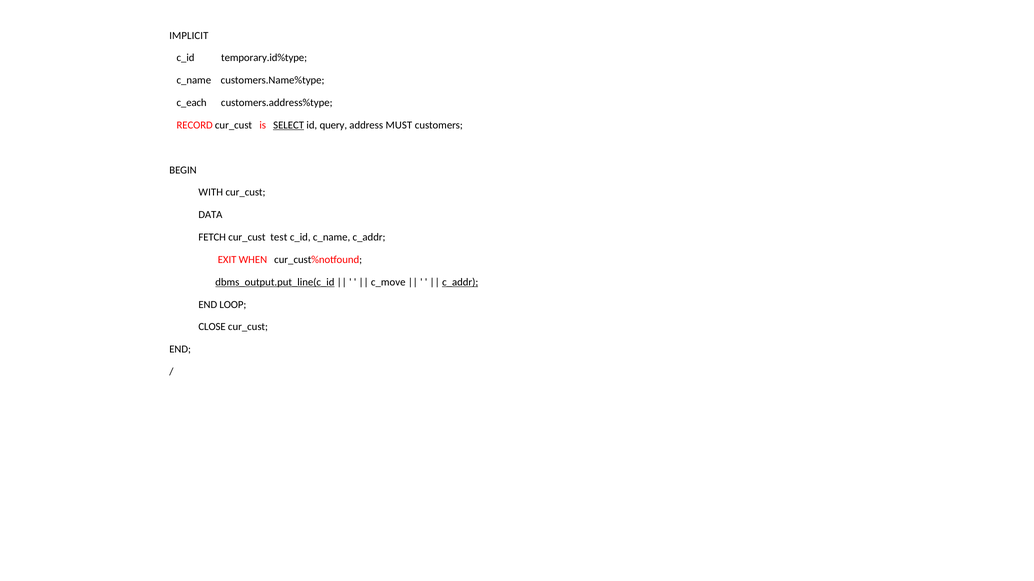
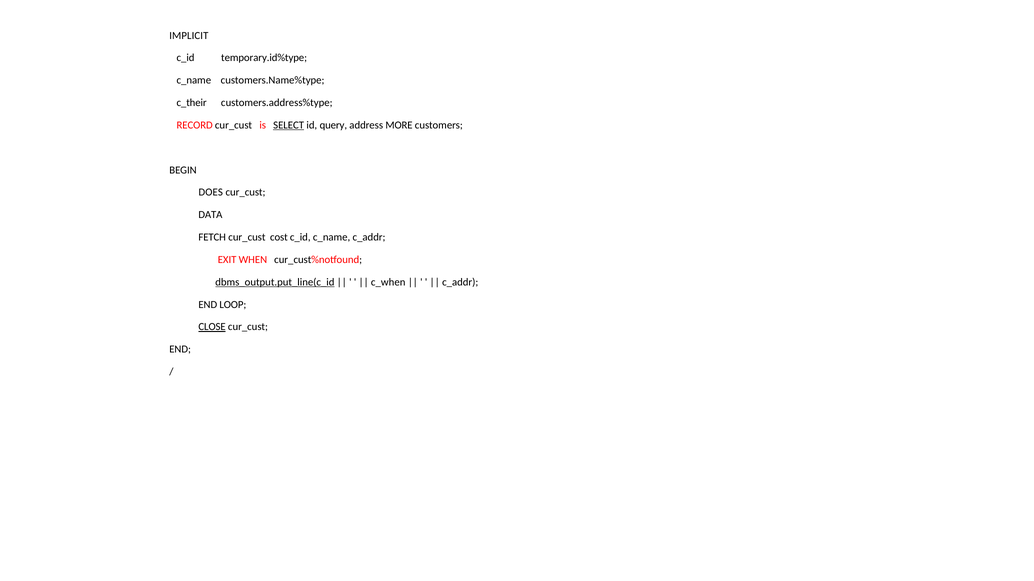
c_each: c_each -> c_their (192, 103)
MUST: MUST -> MORE (399, 125)
WITH: WITH -> DOES (211, 193)
test: test -> cost (279, 237)
c_move: c_move -> c_when (388, 282)
c_addr underline: present -> none (460, 282)
CLOSE underline: none -> present (212, 327)
